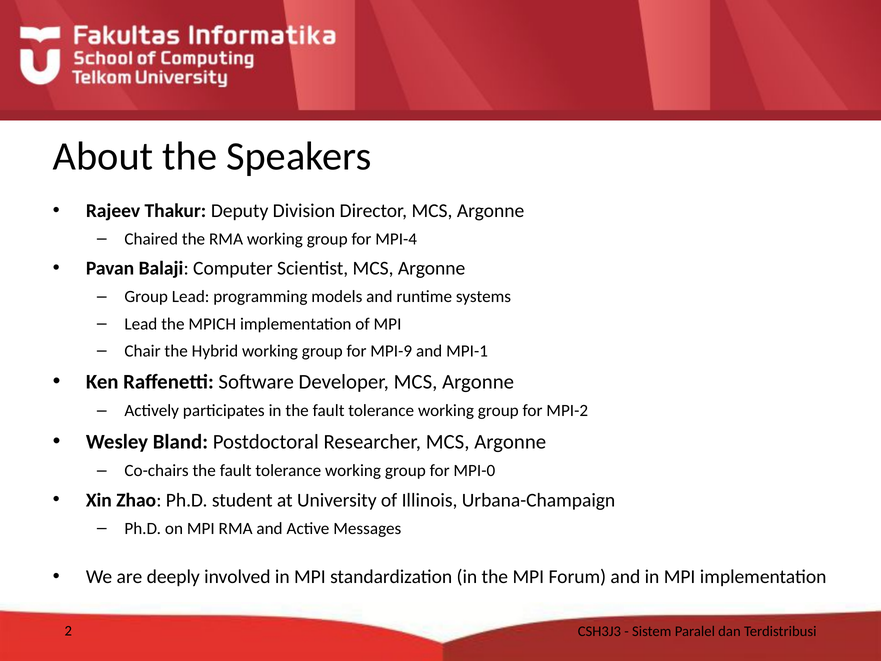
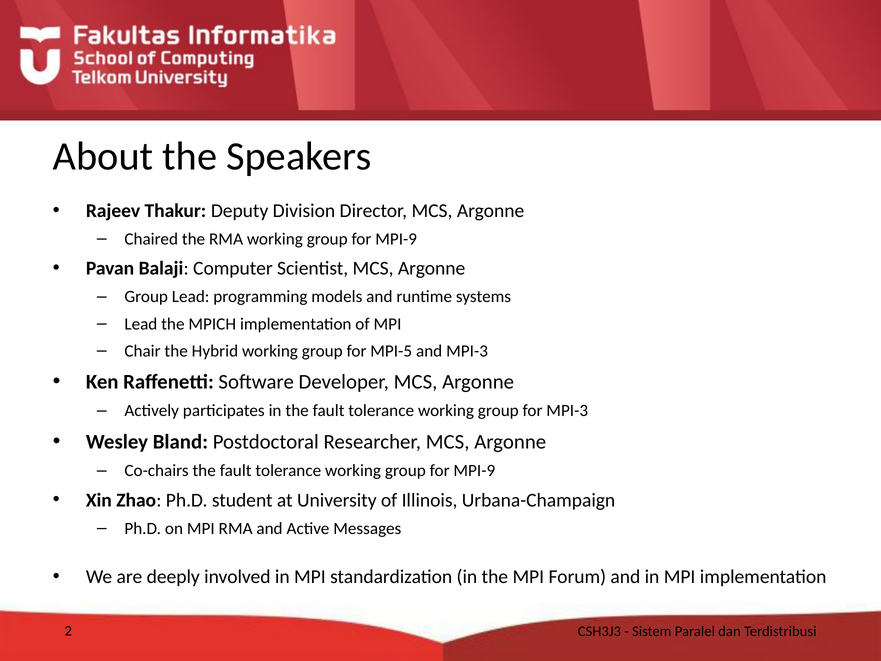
MPI-4: MPI-4 -> MPI-9 (396, 239)
MPI-9: MPI-9 -> MPI-5 (391, 351)
and MPI-1: MPI-1 -> MPI-3 (467, 351)
for MPI-2: MPI-2 -> MPI-3 (567, 411)
MPI-0: MPI-0 -> MPI-9 (474, 471)
